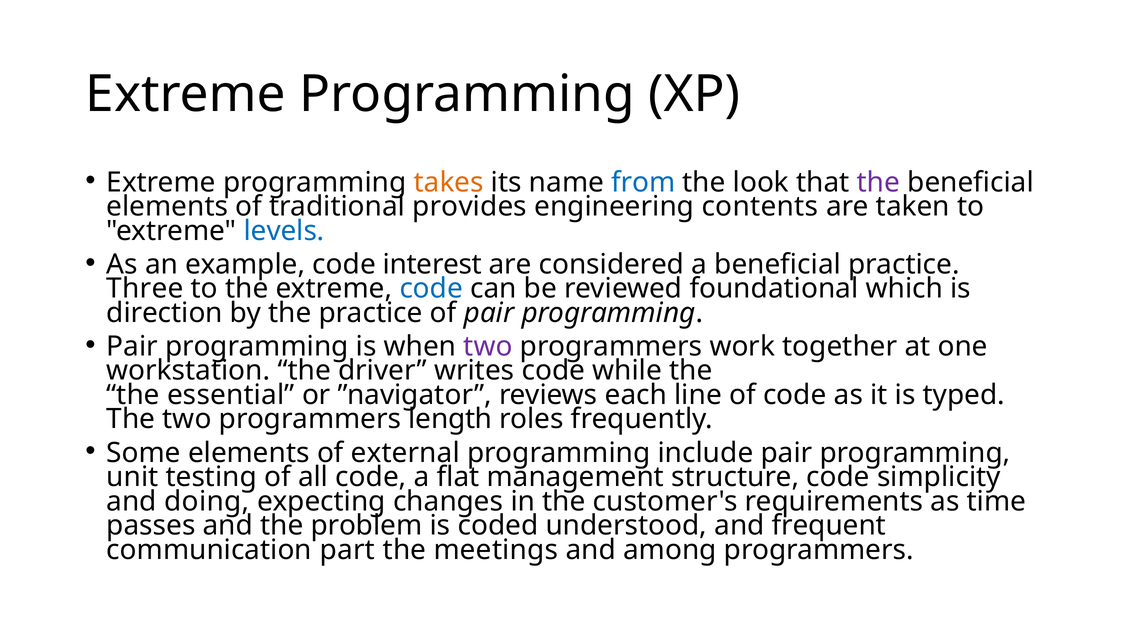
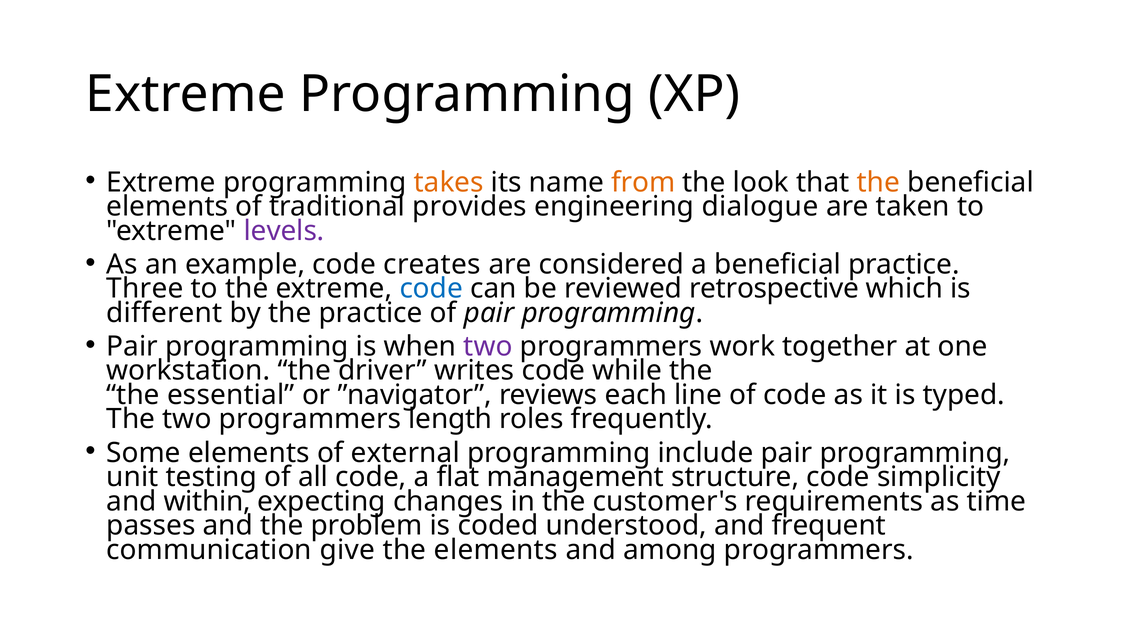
from colour: blue -> orange (643, 182)
the colour: purple -> orange (878, 182)
contents: contents -> dialogue (760, 206)
levels colour: blue -> purple (284, 231)
interest: interest -> creates (432, 264)
foundational: foundational -> retrospective (774, 288)
direction: direction -> different (164, 313)
doing: doing -> within (207, 501)
part: part -> give (347, 549)
the meetings: meetings -> elements (496, 549)
